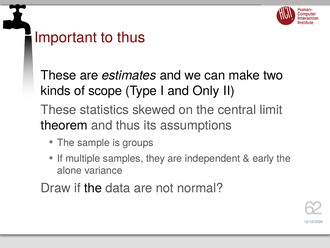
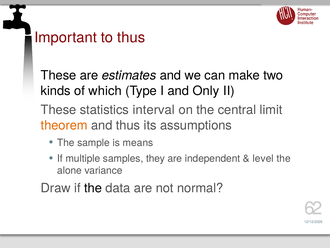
scope: scope -> which (105, 91)
skewed: skewed -> interval (154, 110)
theorem colour: black -> orange (64, 125)
groups: groups -> means (138, 142)
early: early -> level (263, 158)
